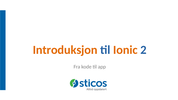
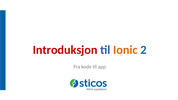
Introduksjon colour: orange -> red (65, 50)
